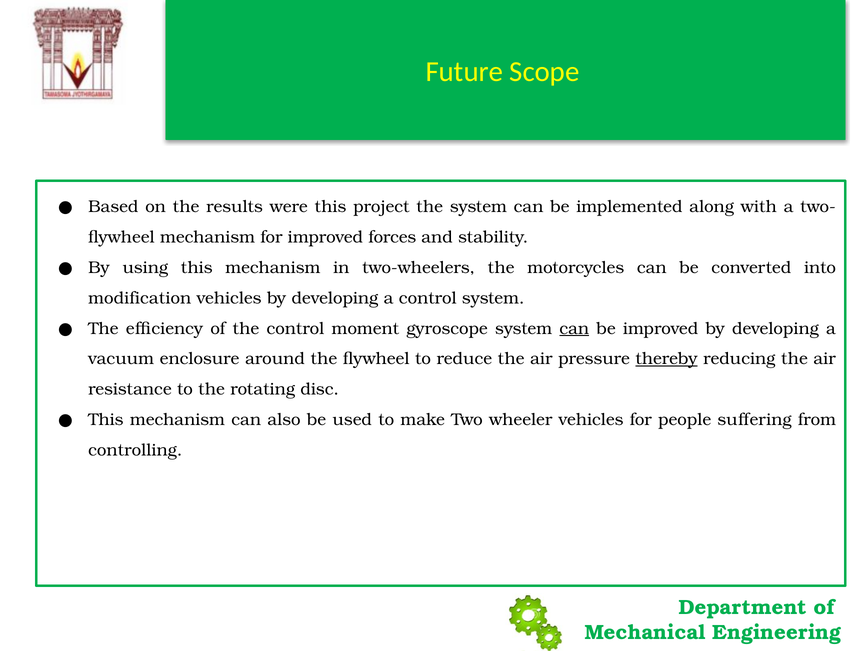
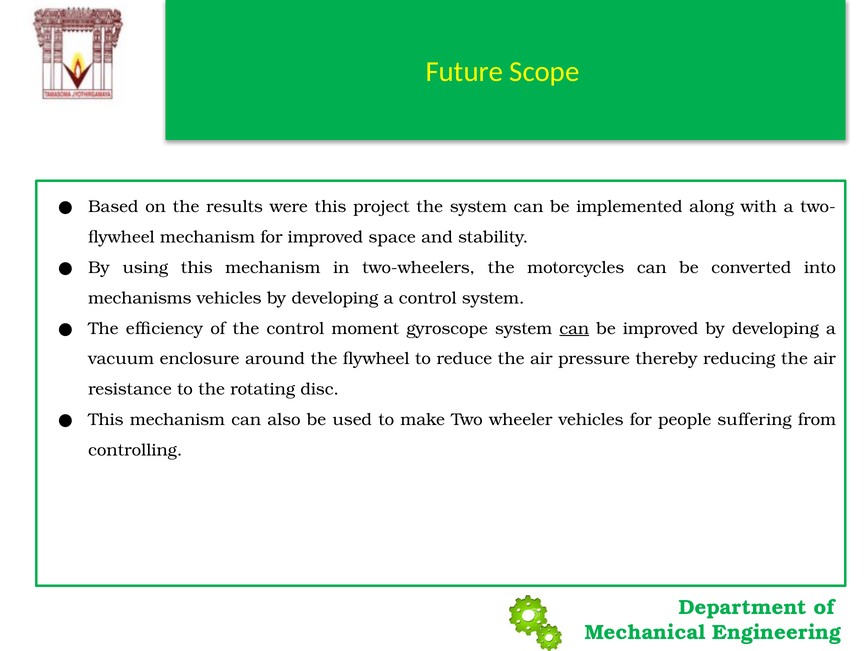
forces: forces -> space (392, 237)
modification: modification -> mechanisms (140, 298)
thereby underline: present -> none (667, 359)
